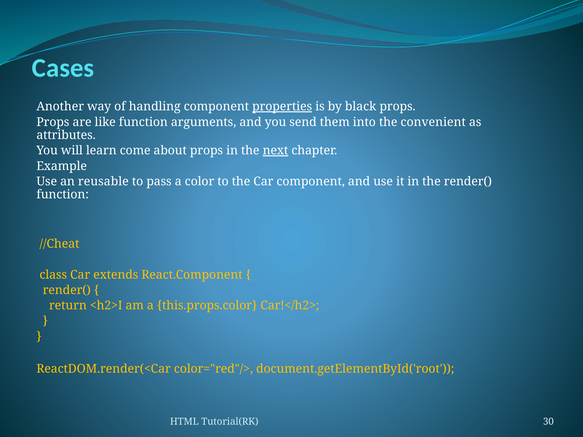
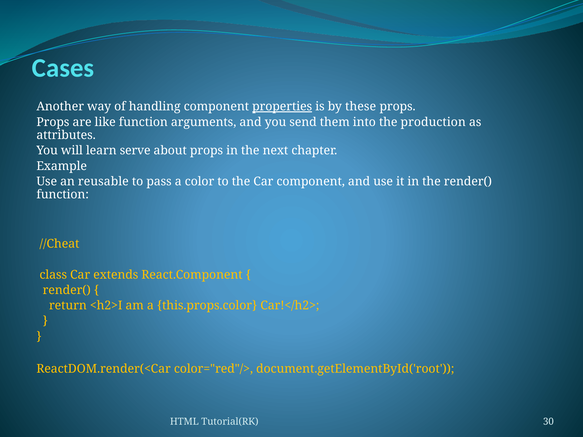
black: black -> these (361, 107)
convenient: convenient -> production (433, 122)
come: come -> serve (135, 151)
next underline: present -> none (275, 151)
